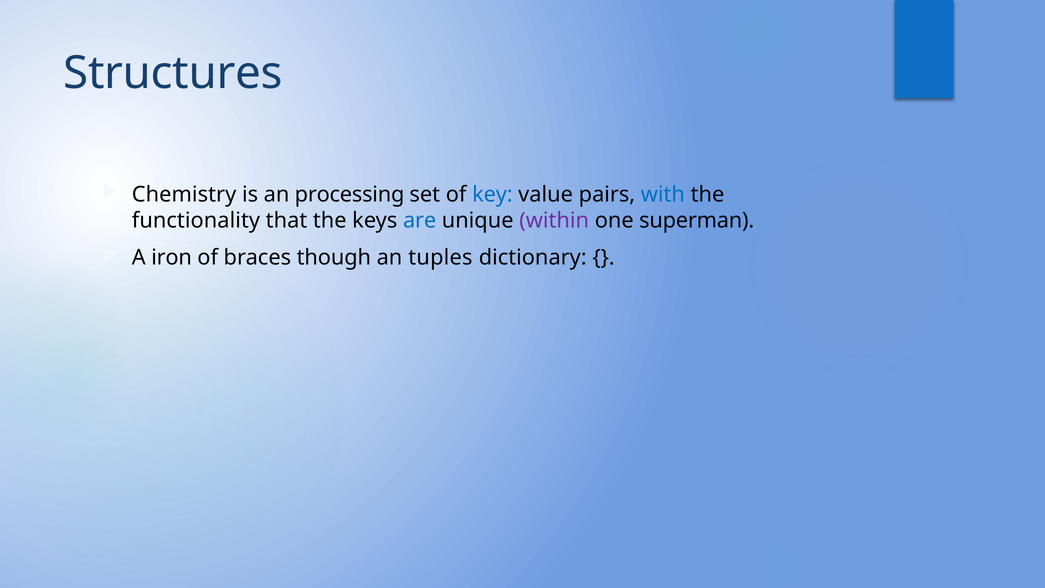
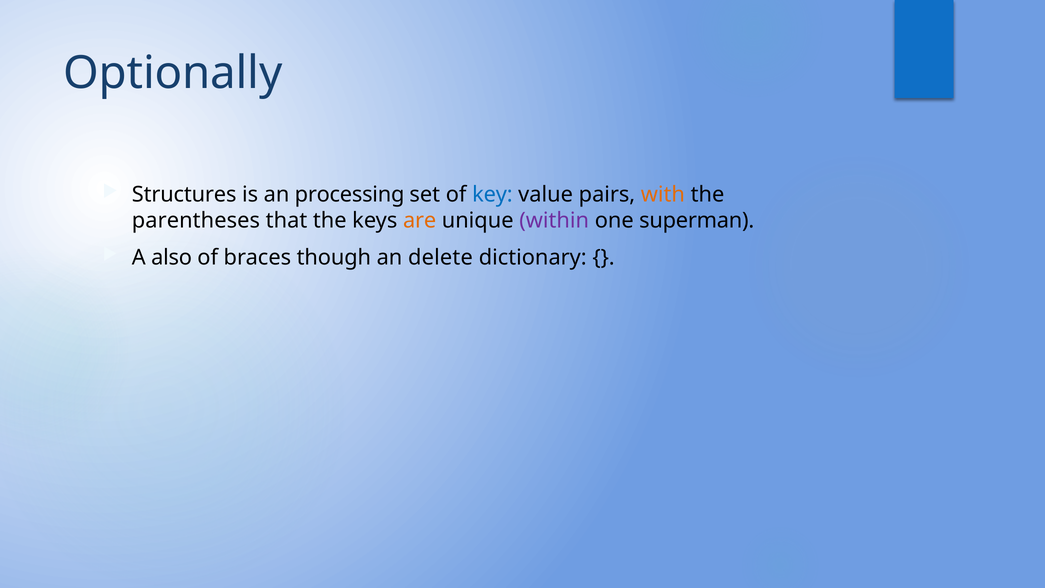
Structures: Structures -> Optionally (173, 73)
Chemistry: Chemistry -> Structures (184, 194)
with colour: blue -> orange (663, 194)
functionality: functionality -> parentheses (196, 221)
are colour: blue -> orange (420, 221)
iron: iron -> also (172, 258)
tuples: tuples -> delete (440, 258)
